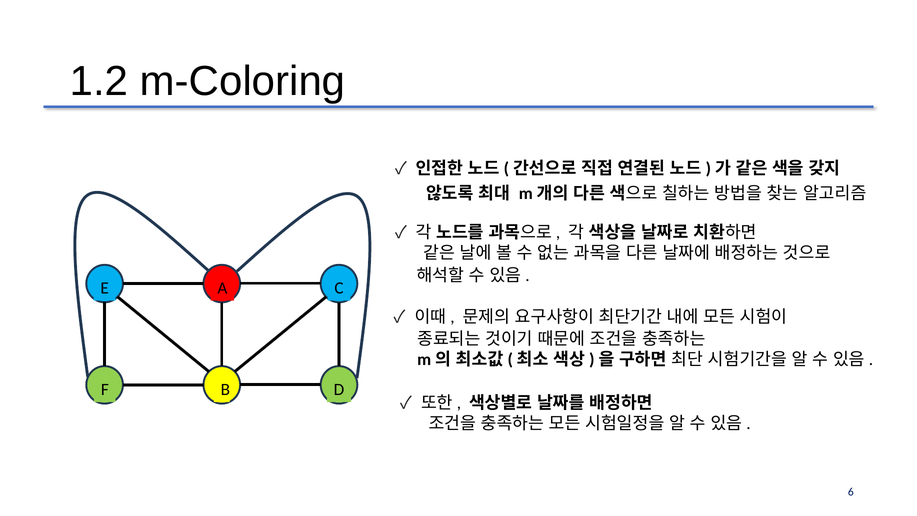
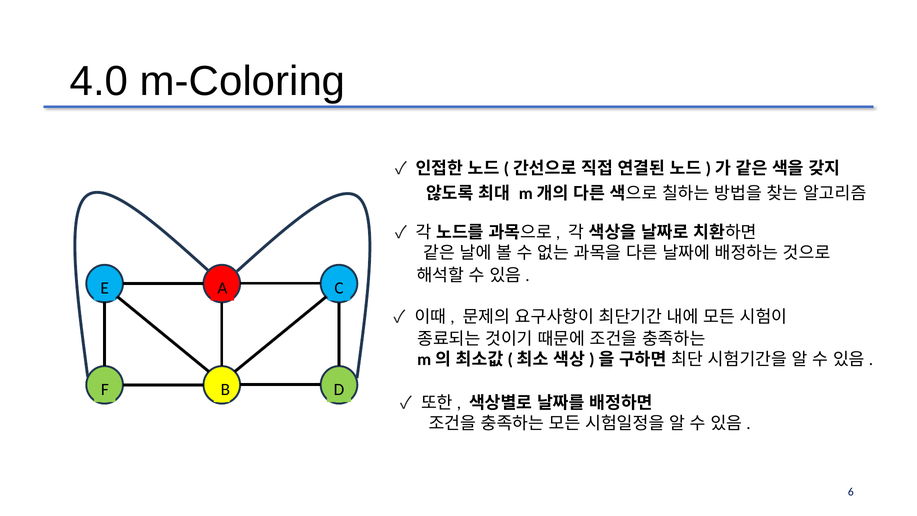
1.2: 1.2 -> 4.0 (99, 81)
